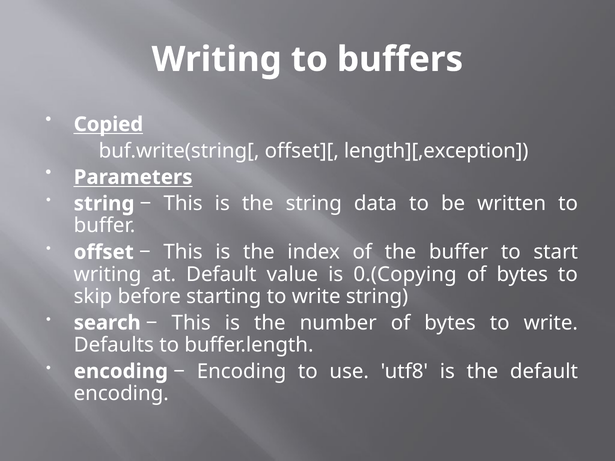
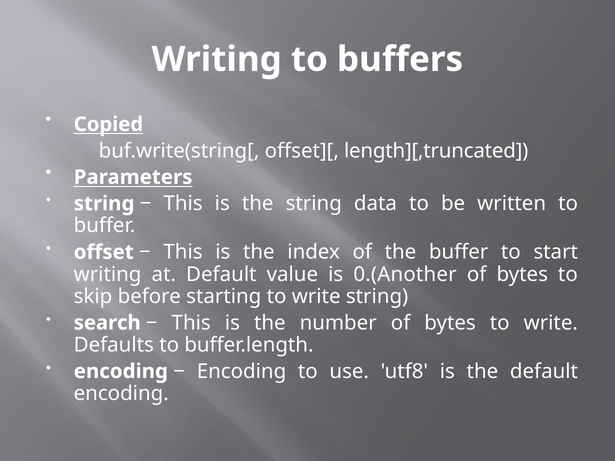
length][,exception: length][,exception -> length][,truncated (436, 151)
0.(Copying: 0.(Copying -> 0.(Another (405, 274)
